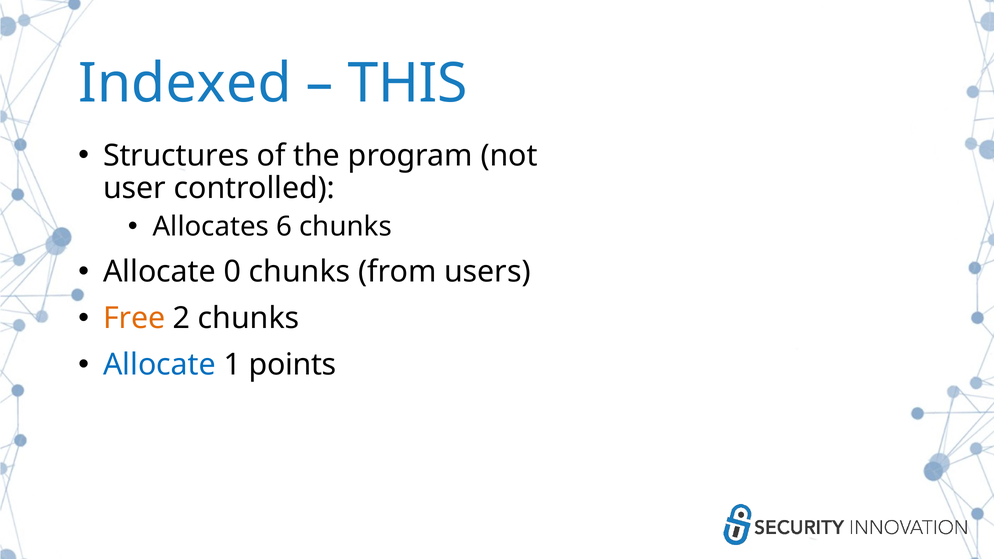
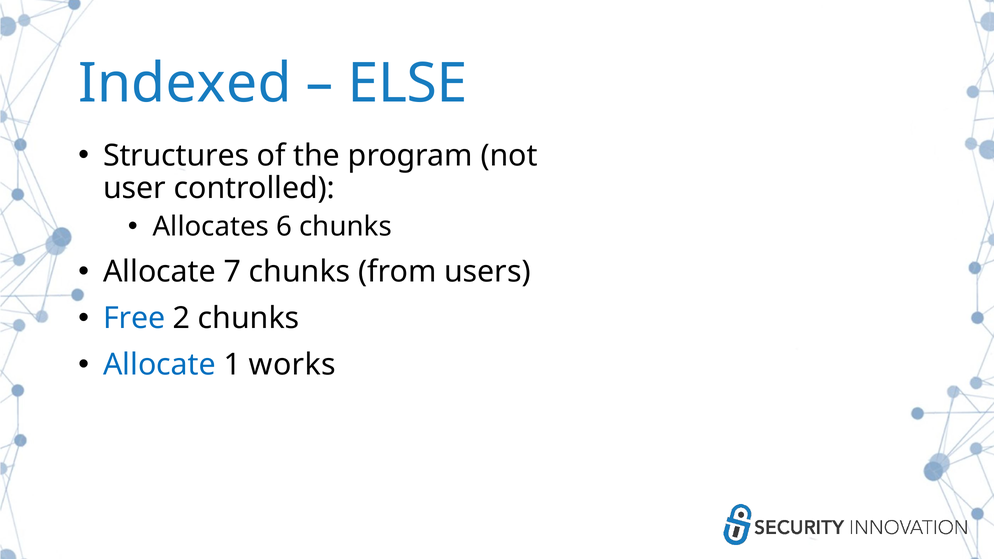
THIS: THIS -> ELSE (408, 83)
0: 0 -> 7 (232, 272)
Free colour: orange -> blue (134, 318)
points: points -> works (292, 365)
